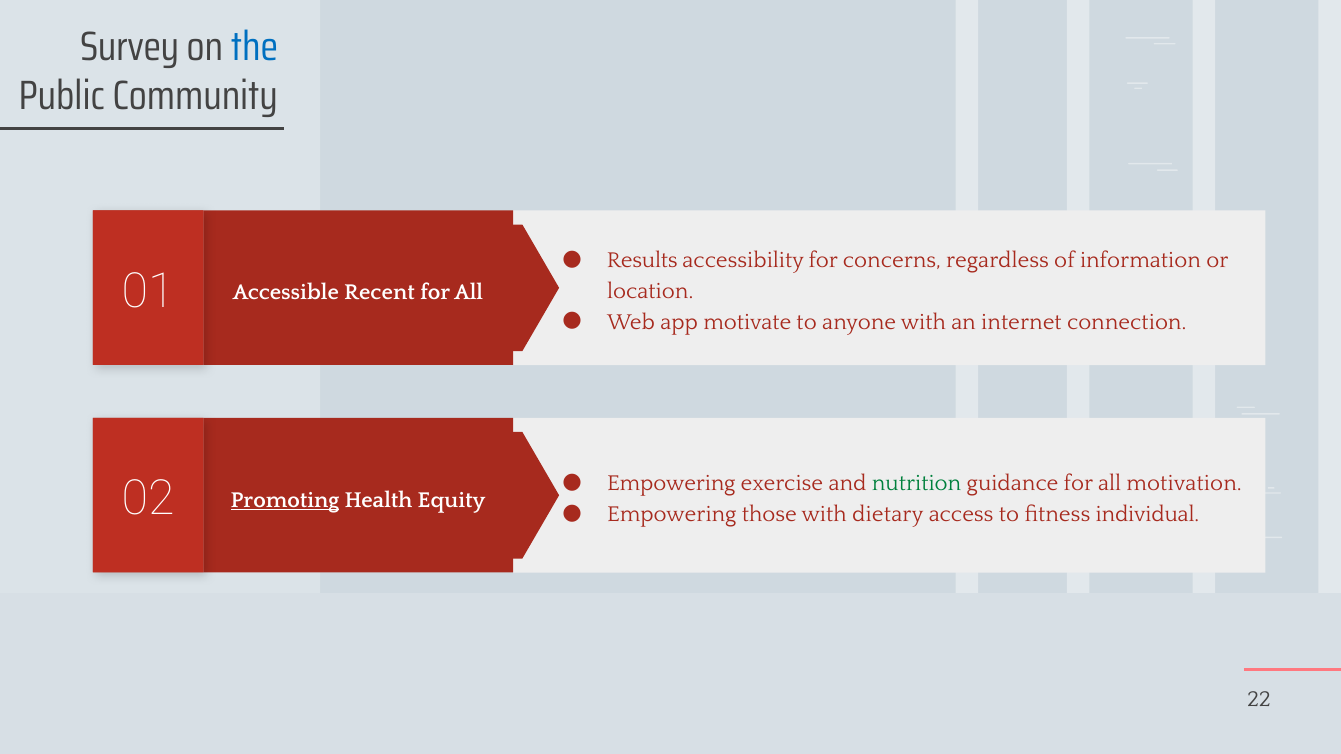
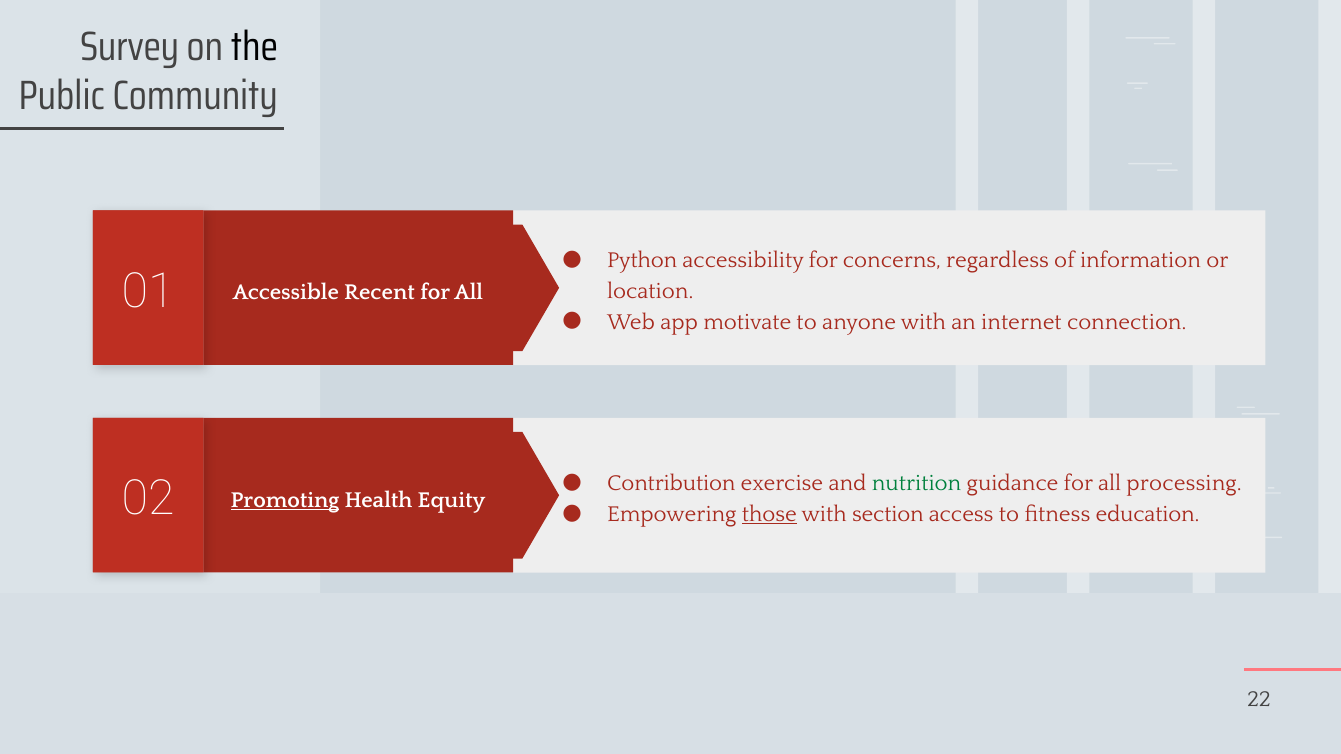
the colour: blue -> black (255, 47)
Results: Results -> Python (642, 260)
Empowering: Empowering -> Contribution (671, 483)
motivation: motivation -> processing (1184, 483)
those underline: none -> present (769, 514)
dietary: dietary -> section (888, 514)
individual: individual -> education (1147, 514)
